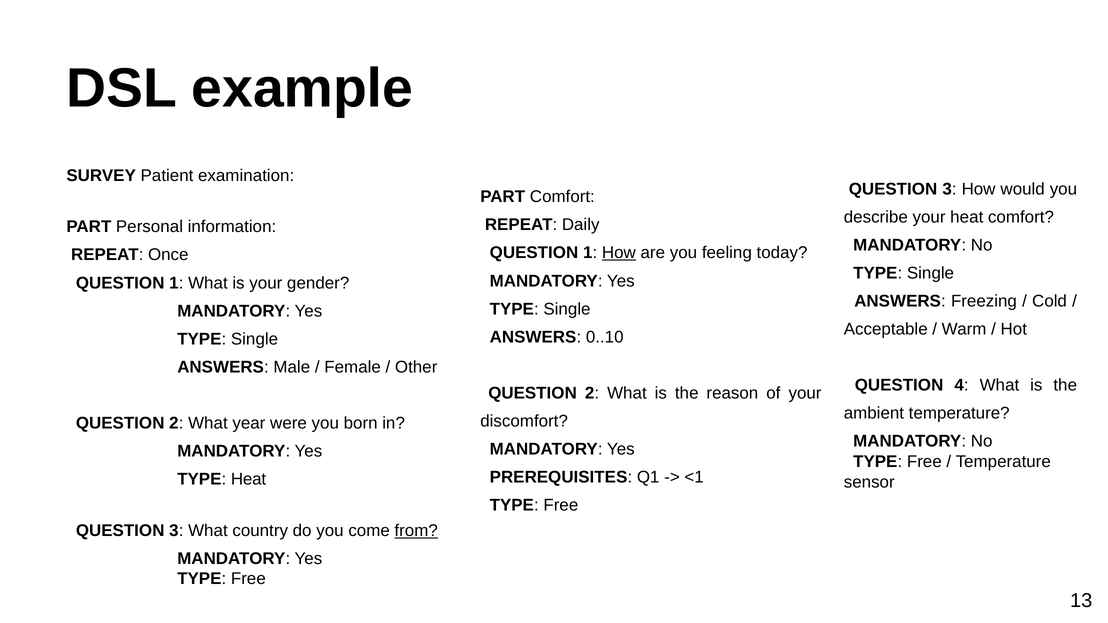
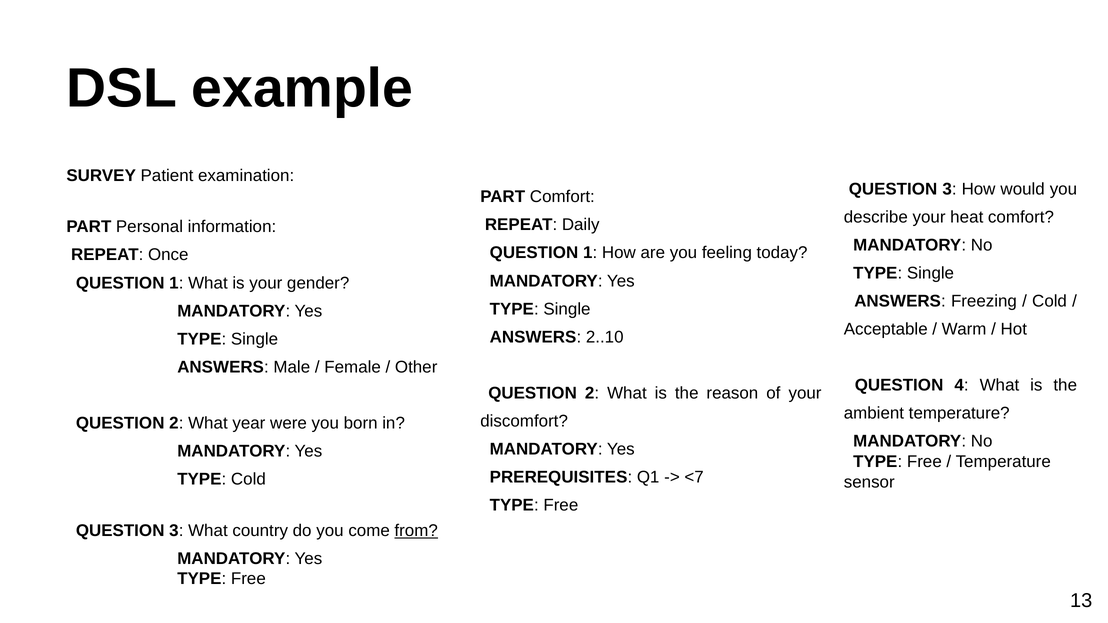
How underline: present -> none (619, 253)
0..10: 0..10 -> 2..10 (605, 337)
<1: <1 -> <7 (694, 477)
TYPE Heat: Heat -> Cold (248, 479)
